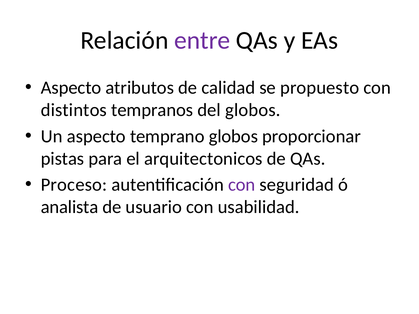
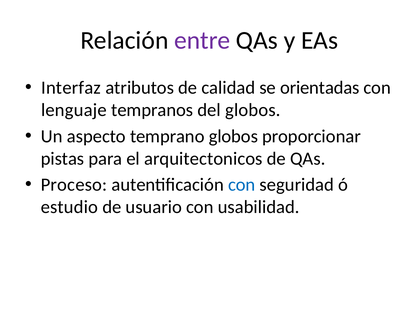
Aspecto: Aspecto -> Interfaz (71, 88)
propuesto: propuesto -> orientadas (320, 88)
distintos: distintos -> lenguaje (74, 110)
con colour: purple -> blue (242, 185)
analista: analista -> estudio (69, 207)
